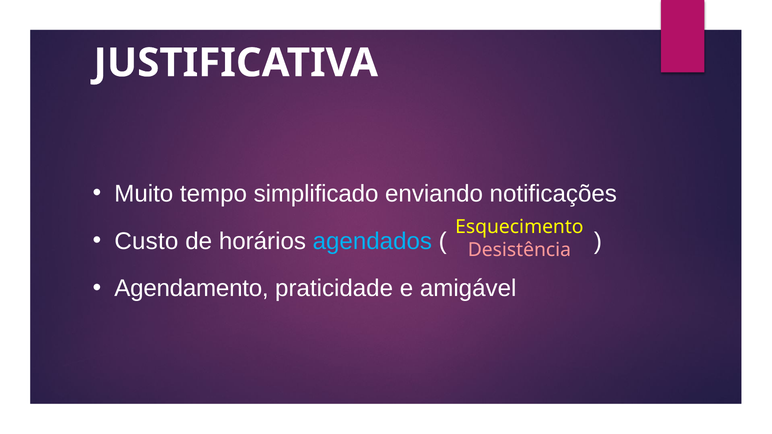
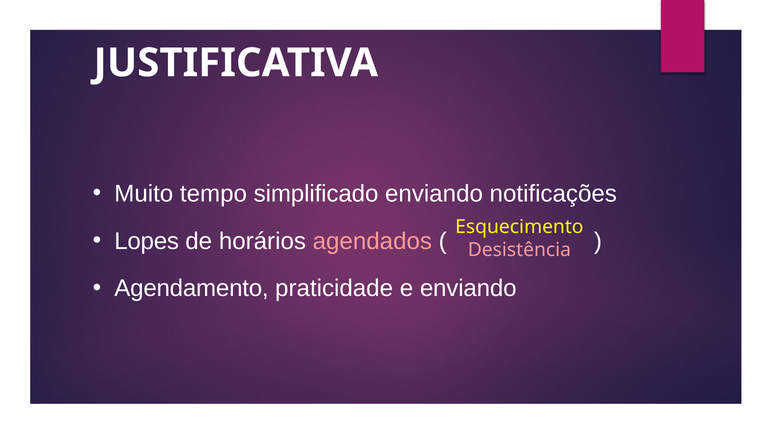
Custo: Custo -> Lopes (147, 241)
agendados colour: light blue -> pink (372, 241)
e amigável: amigável -> enviando (468, 289)
